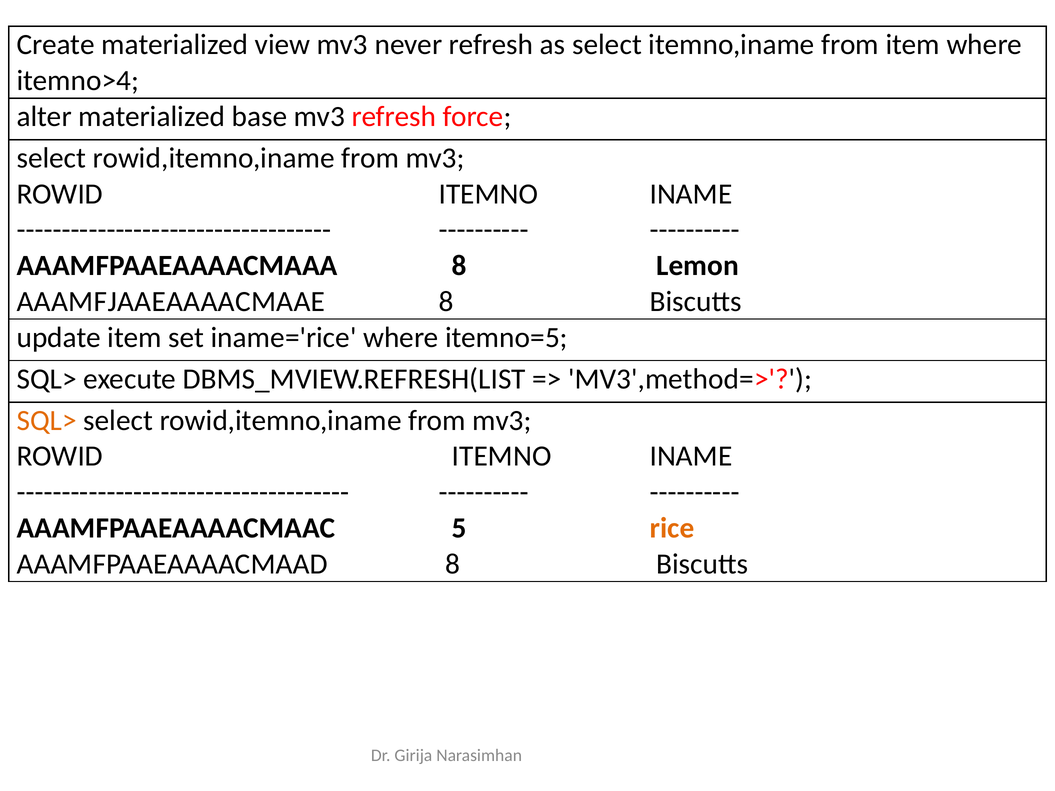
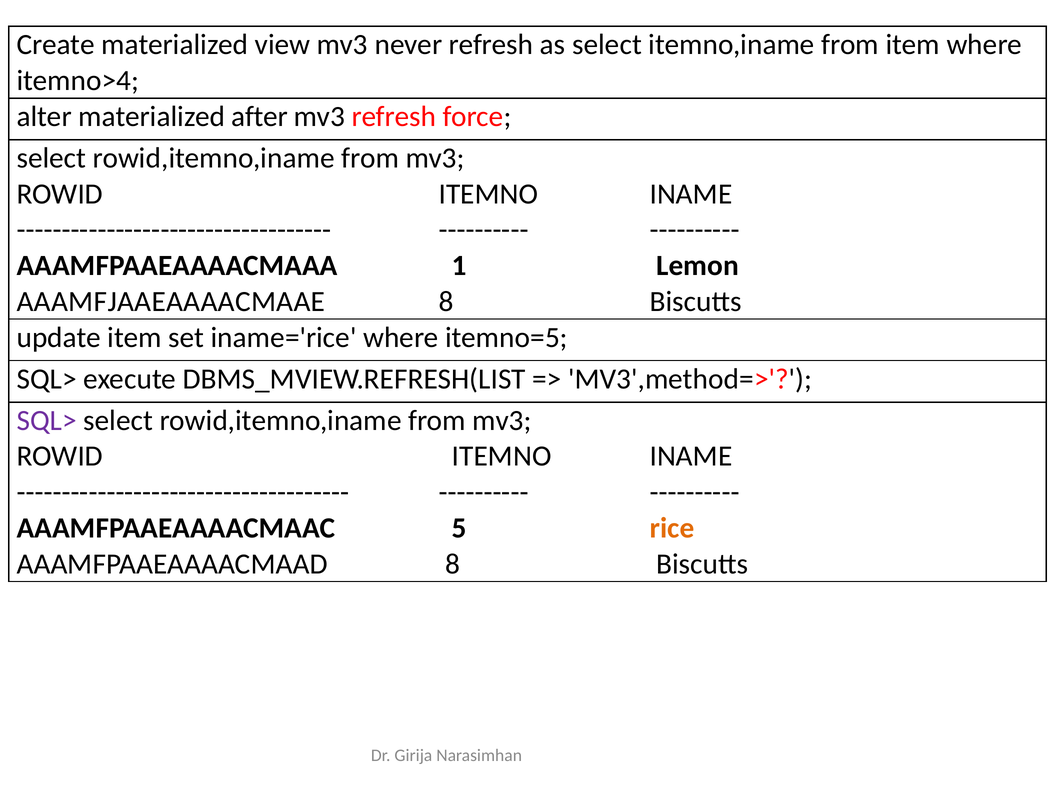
base: base -> after (260, 116)
AAAMFPAAEAAAACMAAA 8: 8 -> 1 (459, 266)
SQL> colour: orange -> purple (47, 421)
